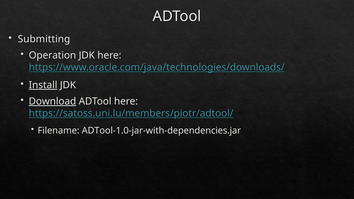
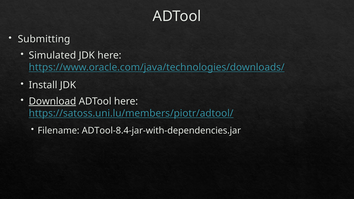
Operation: Operation -> Simulated (52, 55)
Install underline: present -> none (43, 85)
ADTool-1.0-jar-with-dependencies.jar: ADTool-1.0-jar-with-dependencies.jar -> ADTool-8.4-jar-with-dependencies.jar (161, 131)
